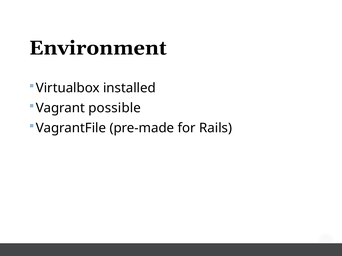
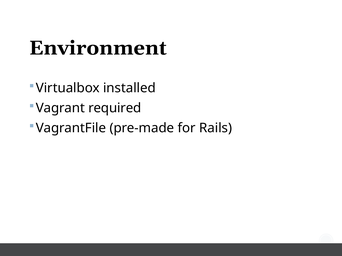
possible: possible -> required (115, 108)
